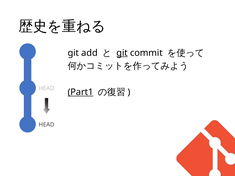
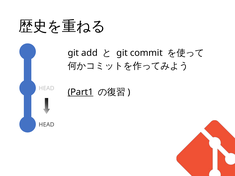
git underline: present -> none (122, 53)
